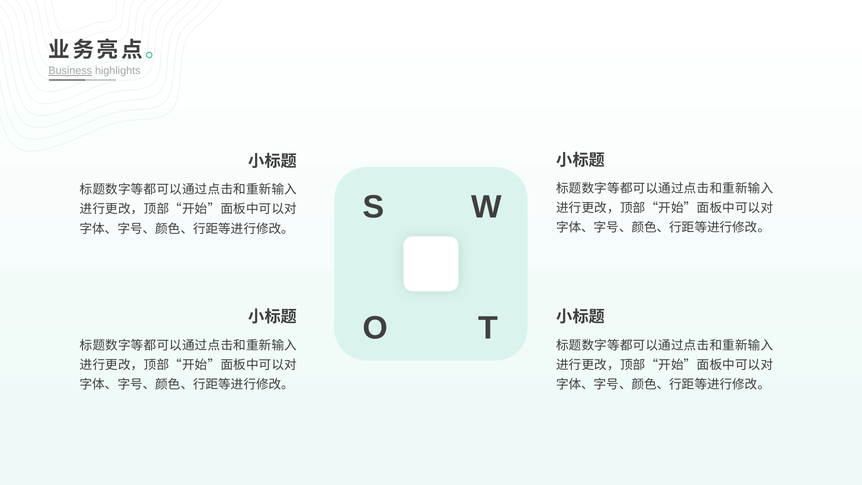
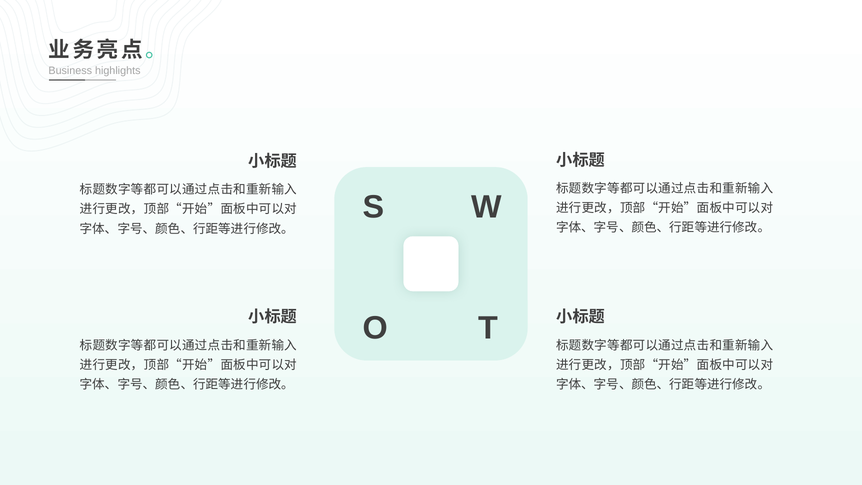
Business underline: present -> none (70, 71)
